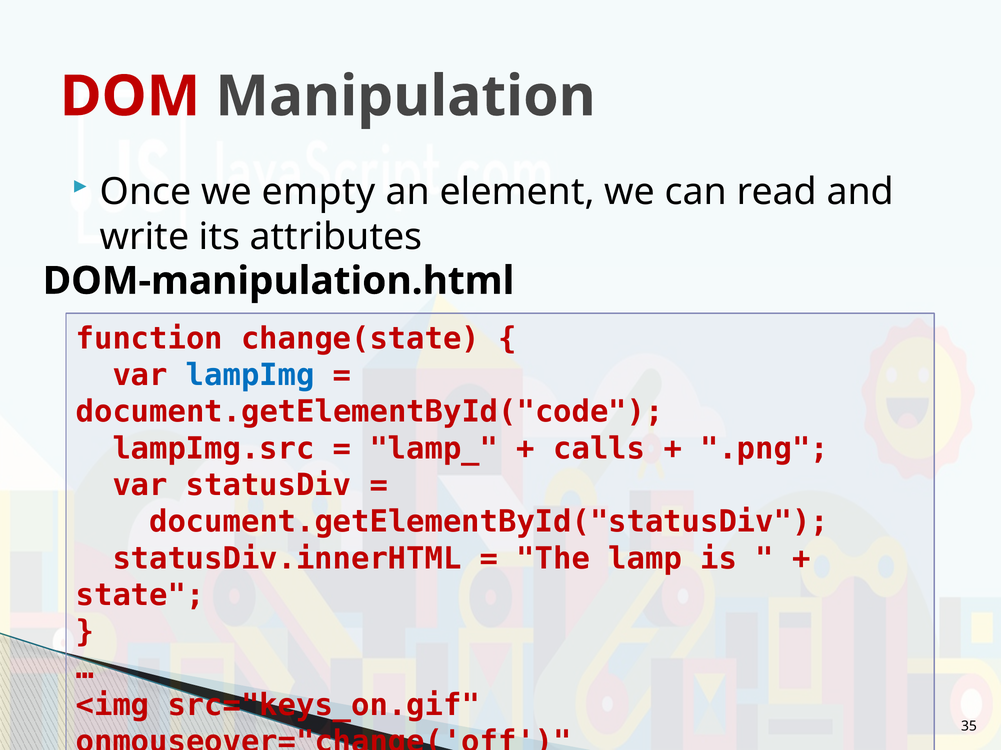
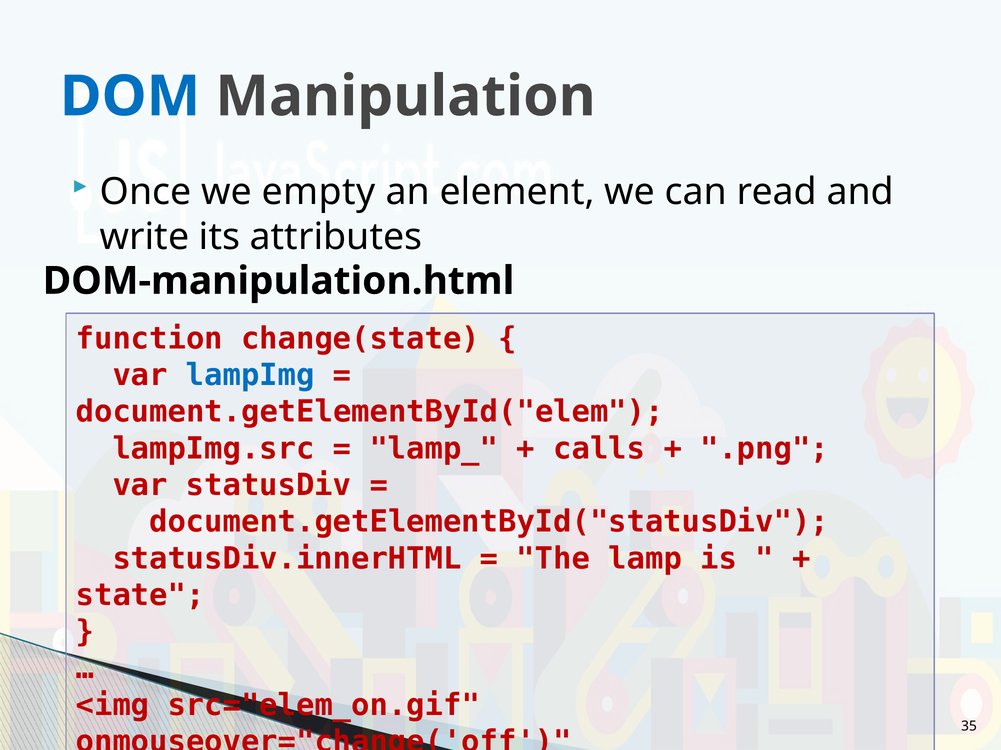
DOM colour: red -> blue (130, 97)
document.getElementById("code: document.getElementById("code -> document.getElementById("elem (370, 412)
src="keys_on.gif: src="keys_on.gif -> src="elem_on.gif (324, 706)
